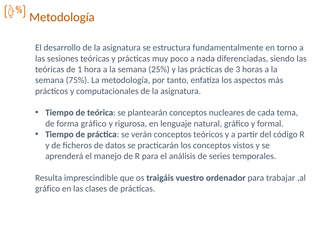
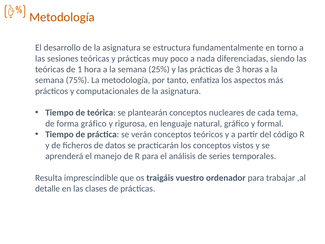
gráfico: gráfico -> detalle (48, 189)
